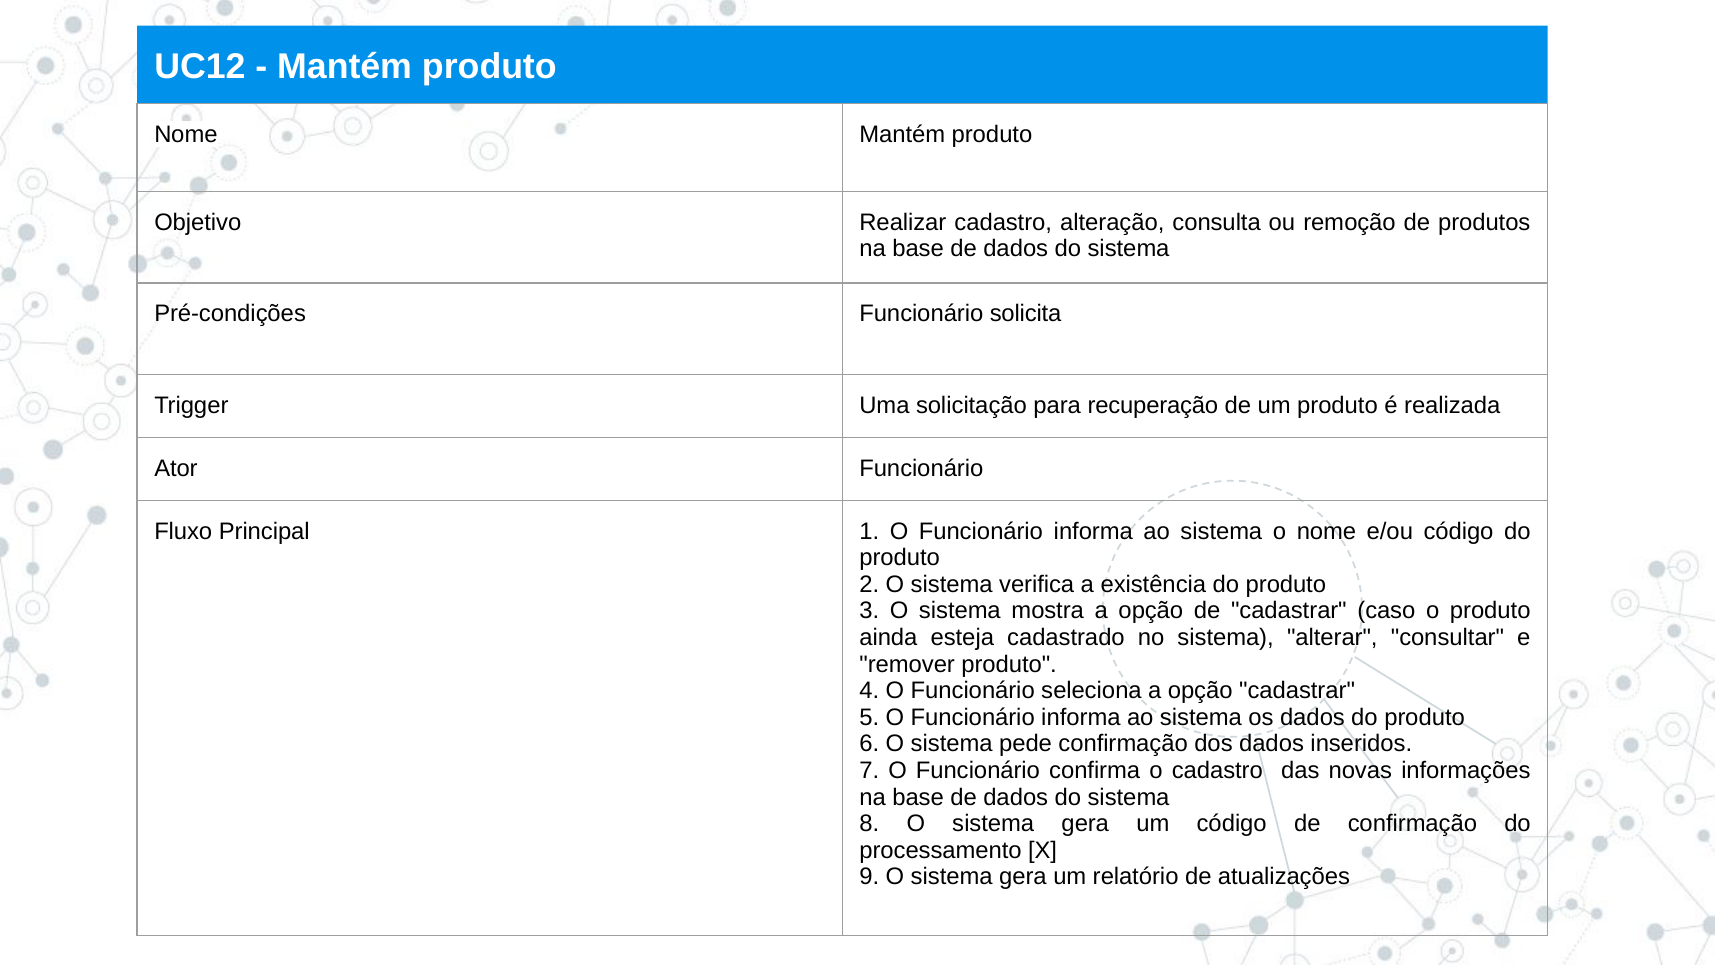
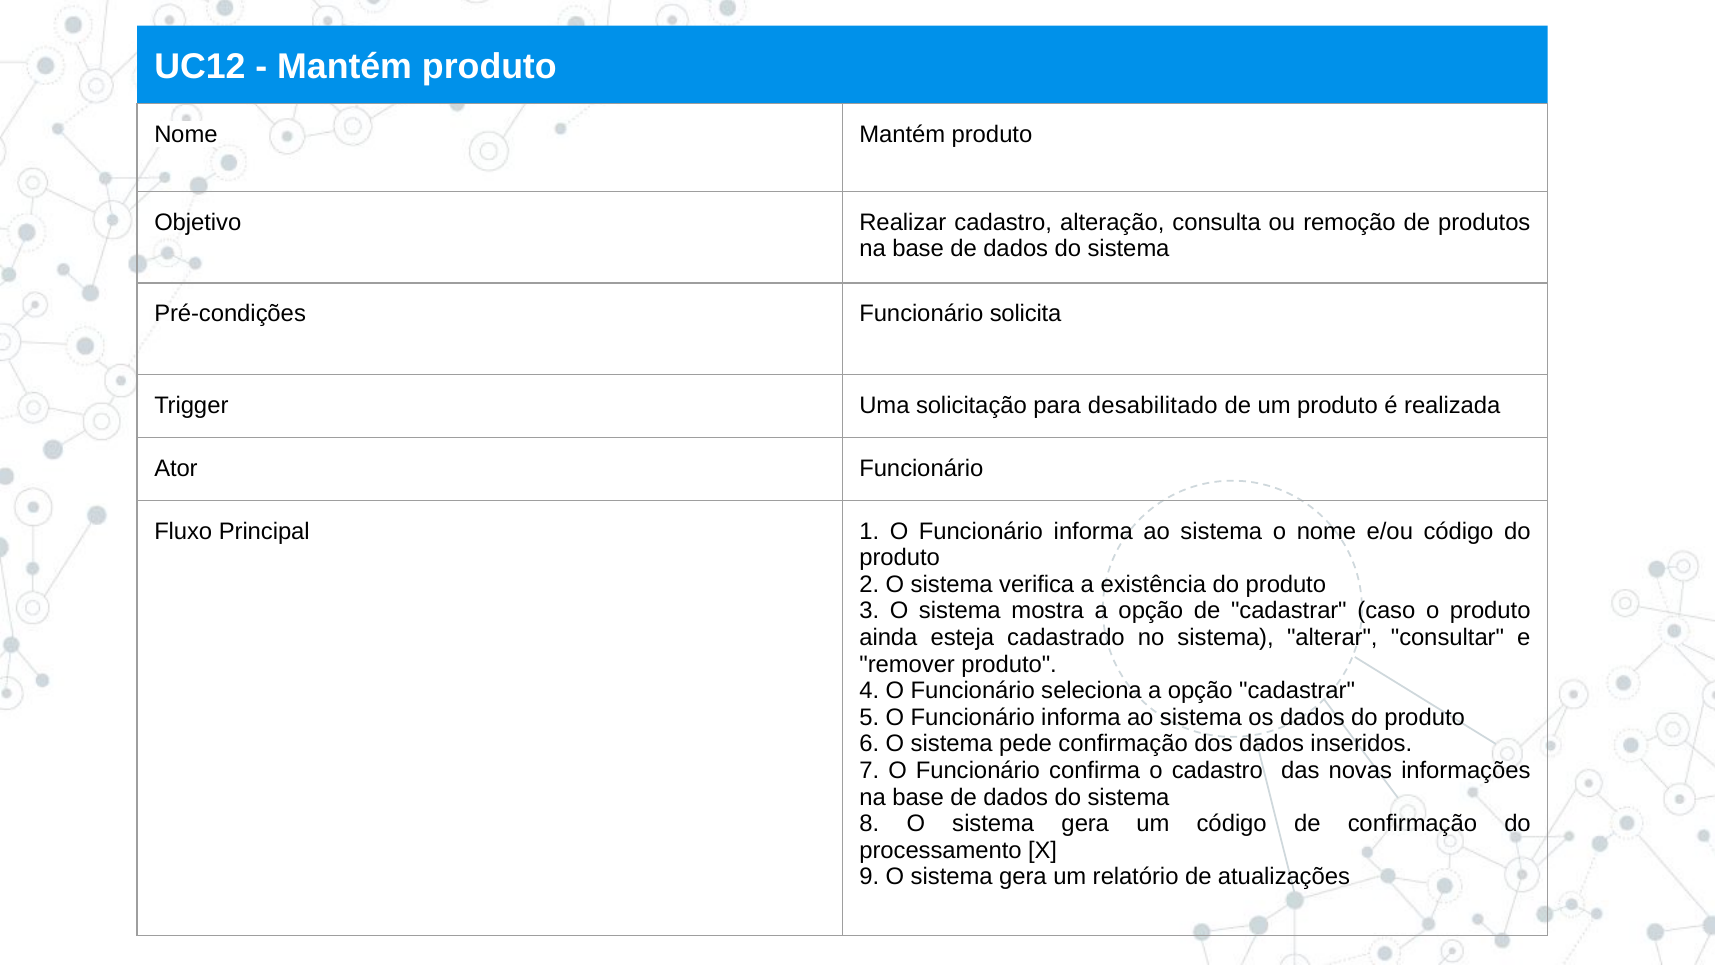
recuperação: recuperação -> desabilitado (1153, 405)
